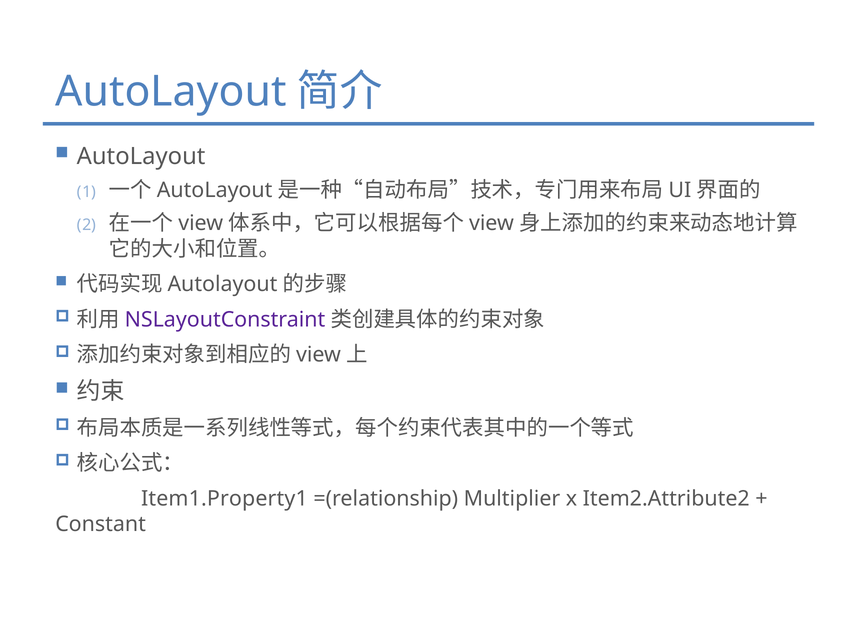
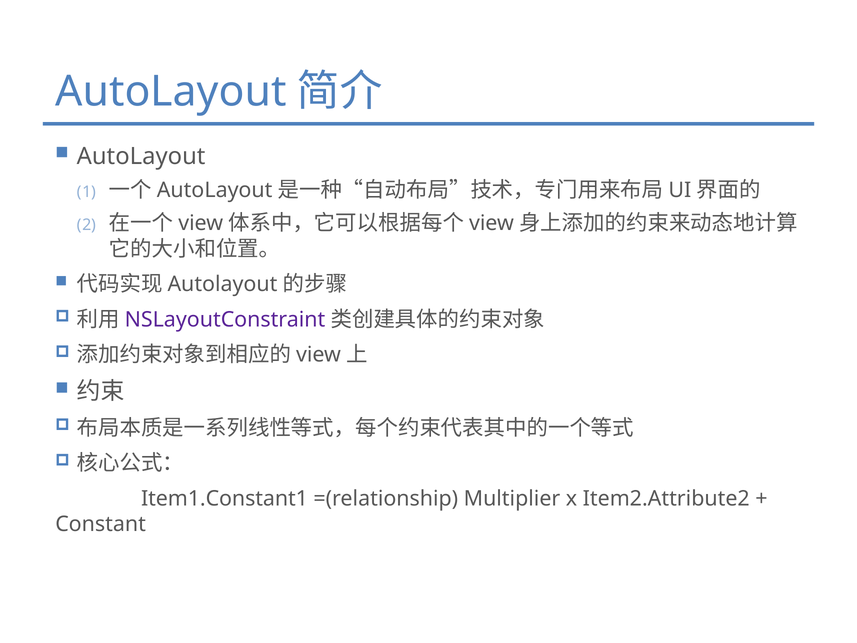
Item1.Property1: Item1.Property1 -> Item1.Constant1 (225, 498)
